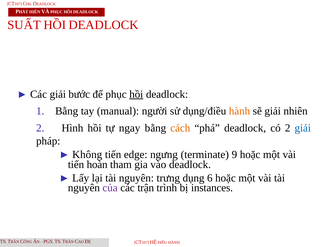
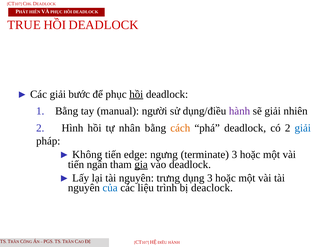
SUẤT: SUẤT -> TRUE (24, 25)
hành colour: orange -> purple (239, 111)
ngay: ngay -> nhân (130, 128)
terminate 9: 9 -> 3 (234, 154)
hoàn: hoàn -> ngân (97, 164)
gia underline: none -> present (141, 164)
dụng 6: 6 -> 3 (210, 178)
của colour: purple -> blue (110, 188)
trận: trận -> liệu (146, 188)
instances: instances -> deaclock (212, 188)
